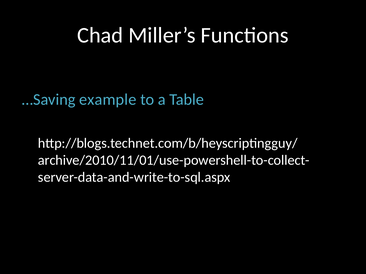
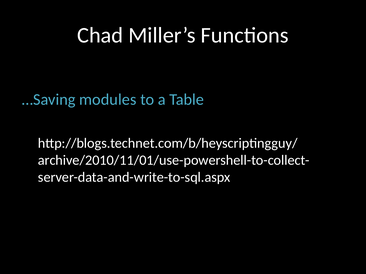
example: example -> modules (108, 100)
